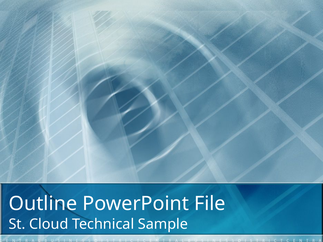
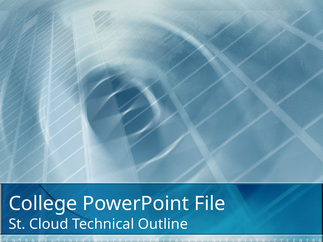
Outline: Outline -> College (43, 204)
Sample: Sample -> Outline (163, 224)
